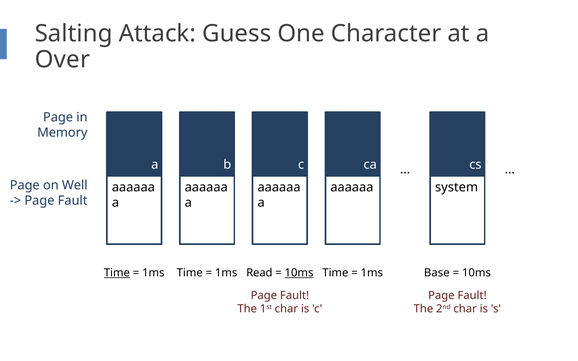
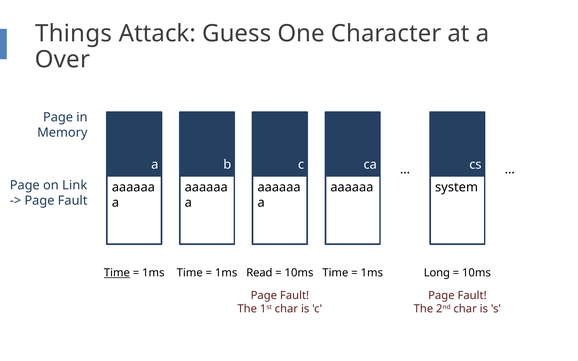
Salting: Salting -> Things (74, 33)
Well: Well -> Link (75, 185)
10ms underline: present -> none (299, 273)
Base: Base -> Long (437, 273)
